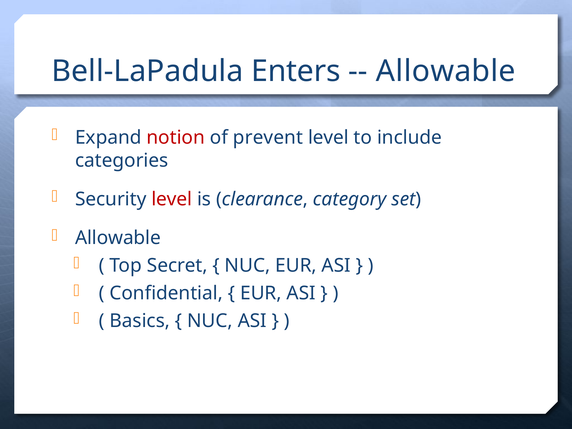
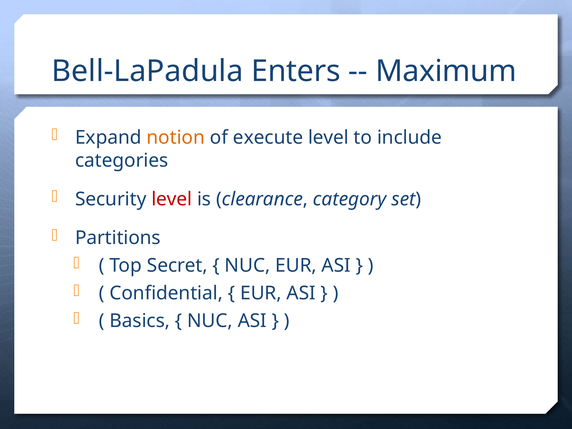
Allowable: Allowable -> Maximum (446, 71)
notion colour: red -> orange (176, 138)
prevent: prevent -> execute (268, 138)
Allowable: Allowable -> Partitions (118, 238)
